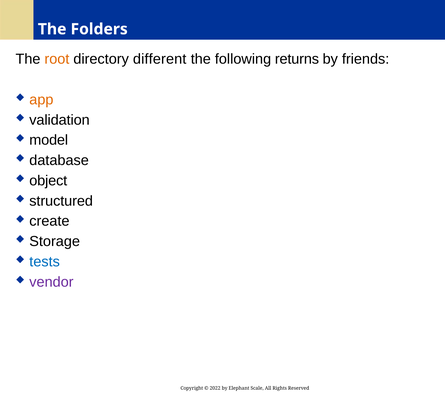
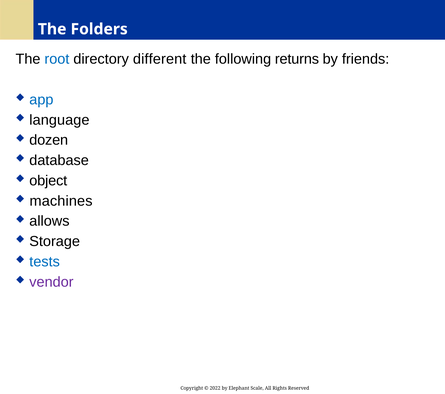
root colour: orange -> blue (57, 59)
app colour: orange -> blue (41, 100)
validation: validation -> language (59, 120)
model: model -> dozen (49, 140)
structured: structured -> machines (61, 201)
create: create -> allows (49, 221)
